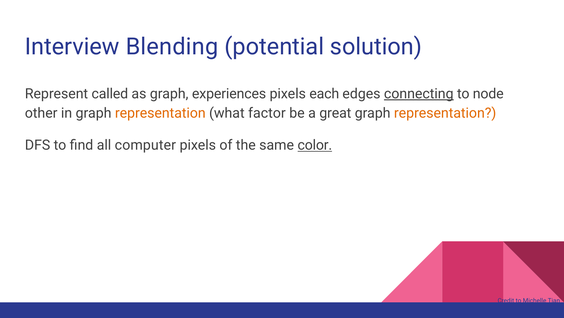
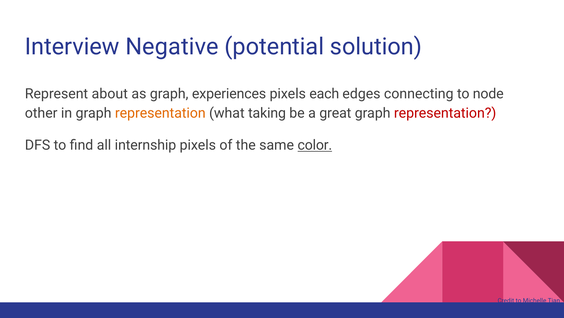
Blending: Blending -> Negative (172, 47)
called: called -> about (110, 93)
connecting underline: present -> none (419, 93)
factor: factor -> taking (267, 113)
representation colour: orange -> red (445, 113)
computer: computer -> internship (145, 145)
